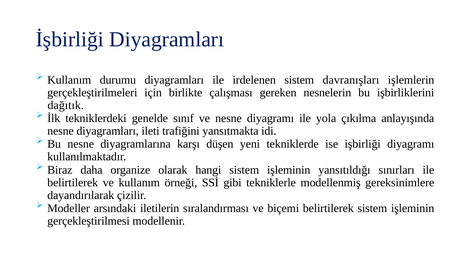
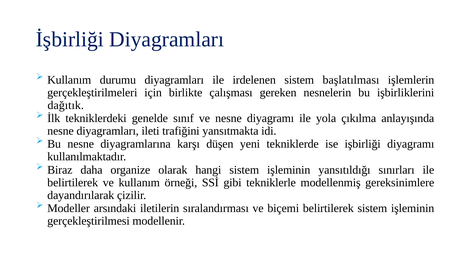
davranışları: davranışları -> başlatılması (351, 80)
